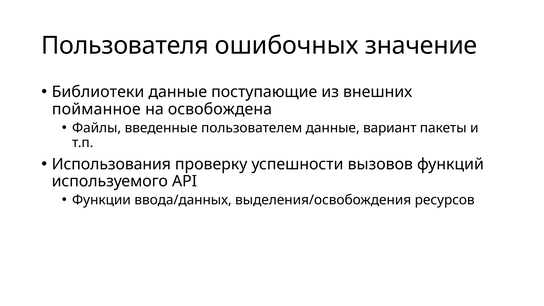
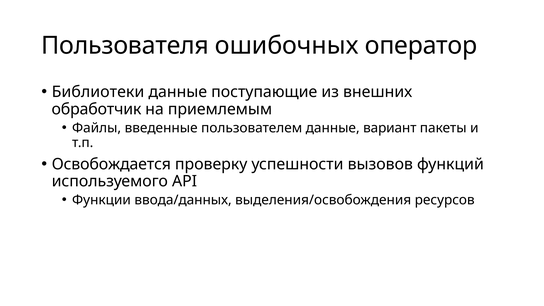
значение: значение -> оператор (421, 46)
пойманное: пойманное -> обработчик (96, 109)
освобождена: освобождена -> приемлемым (220, 109)
Использования: Использования -> Освобождается (111, 164)
